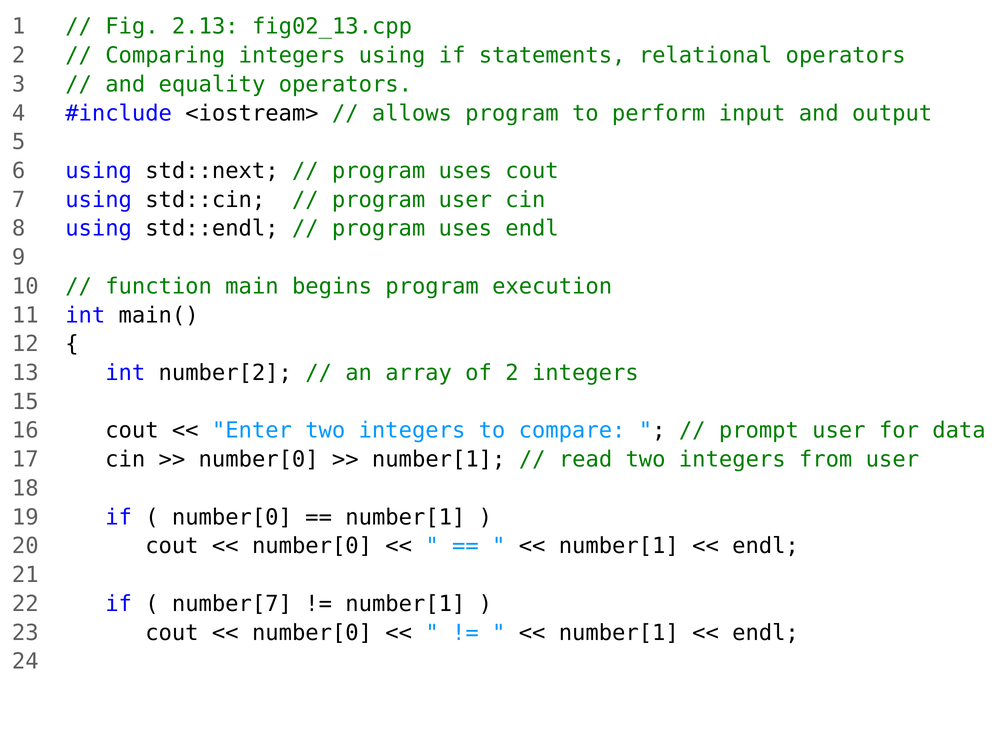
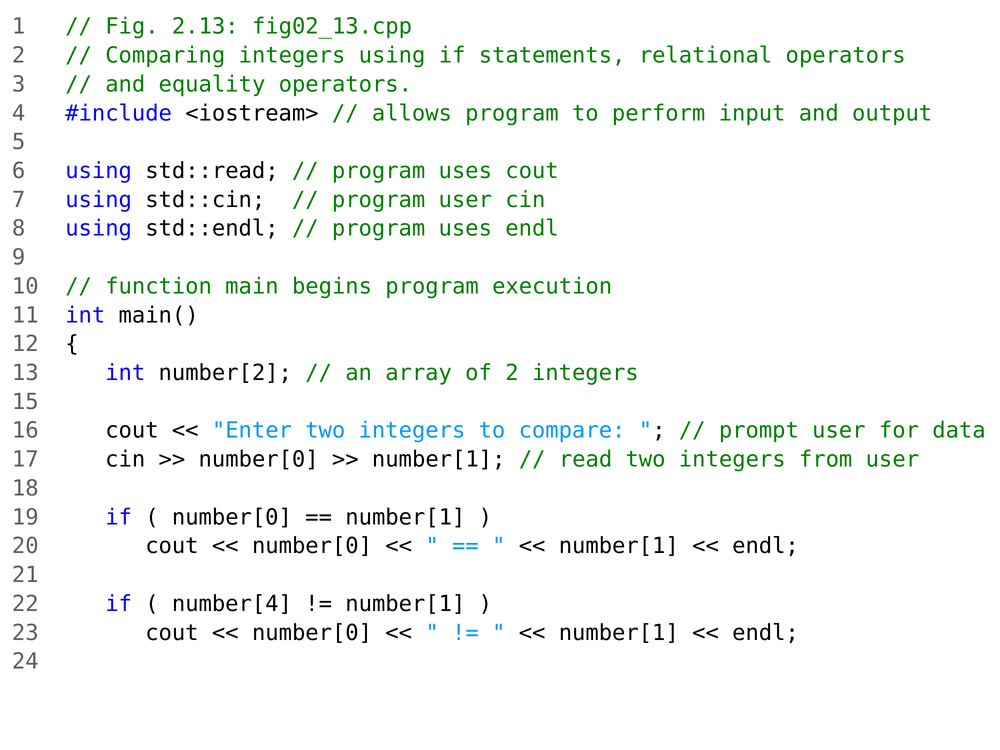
std::next: std::next -> std::read (212, 171)
number[7: number[7 -> number[4 (232, 604)
